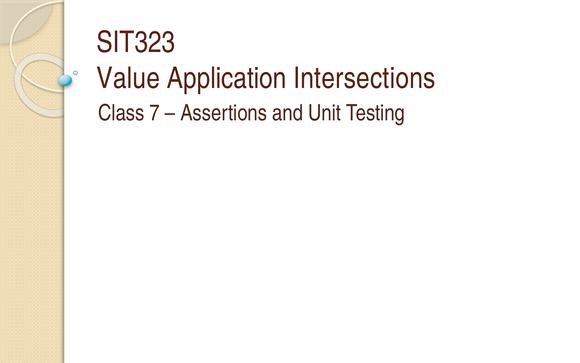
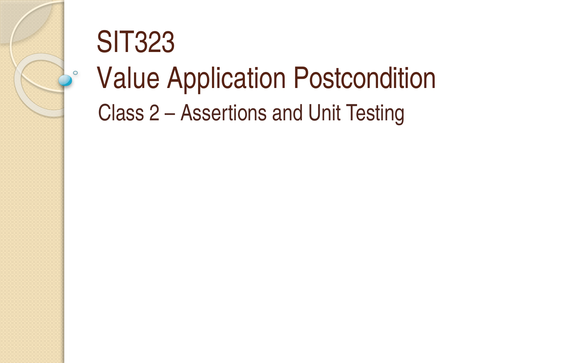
Intersections: Intersections -> Postcondition (365, 78)
7: 7 -> 2 (155, 113)
